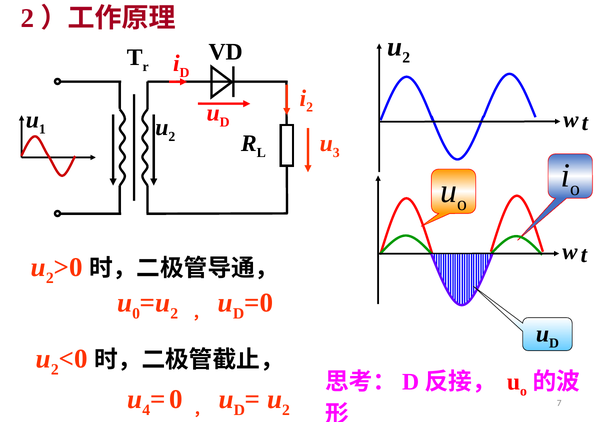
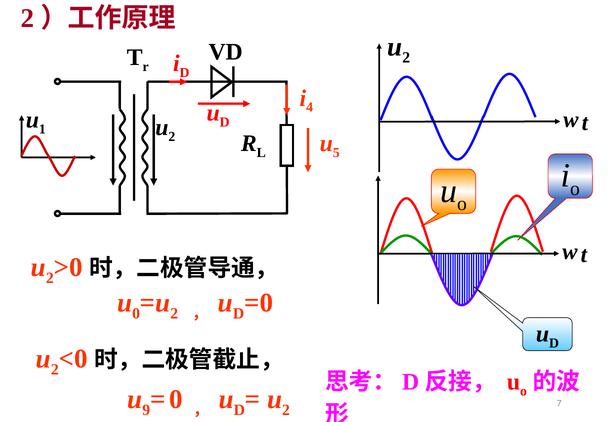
2: 2 -> 4 (310, 107)
3: 3 -> 5 (336, 153)
4: 4 -> 9 (146, 410)
